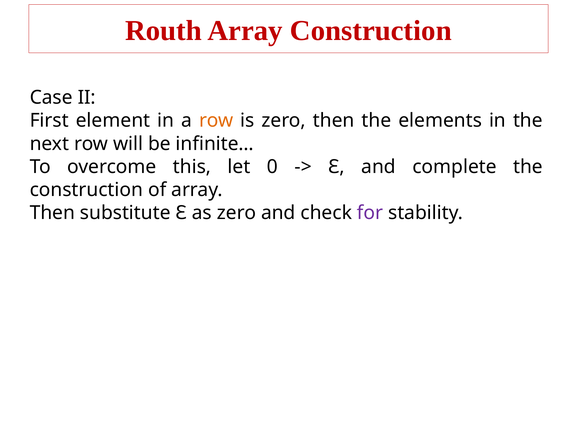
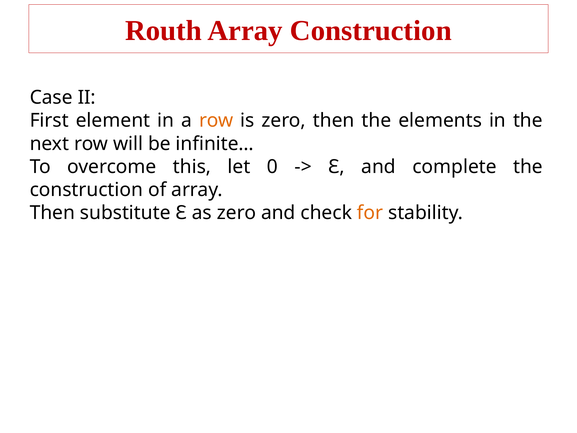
for colour: purple -> orange (370, 213)
